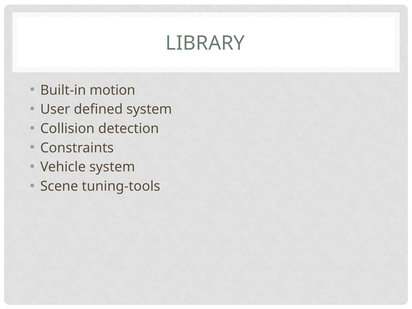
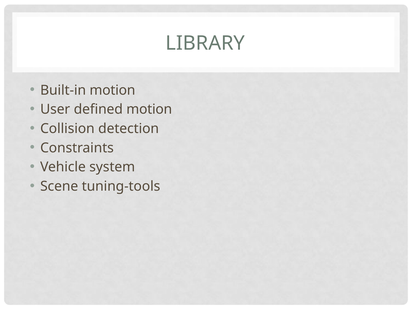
defined system: system -> motion (149, 109)
